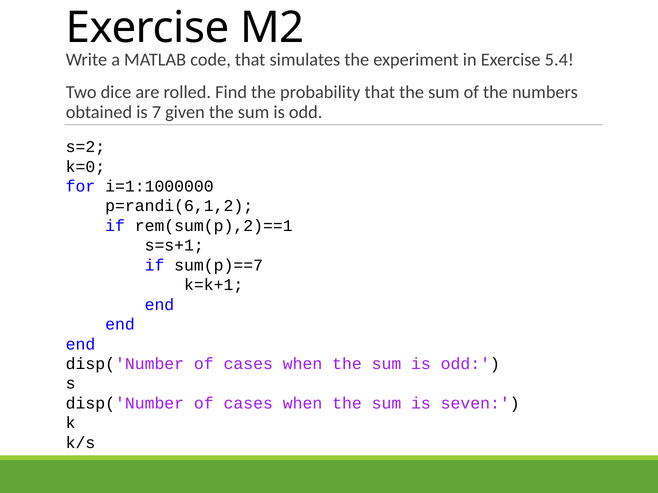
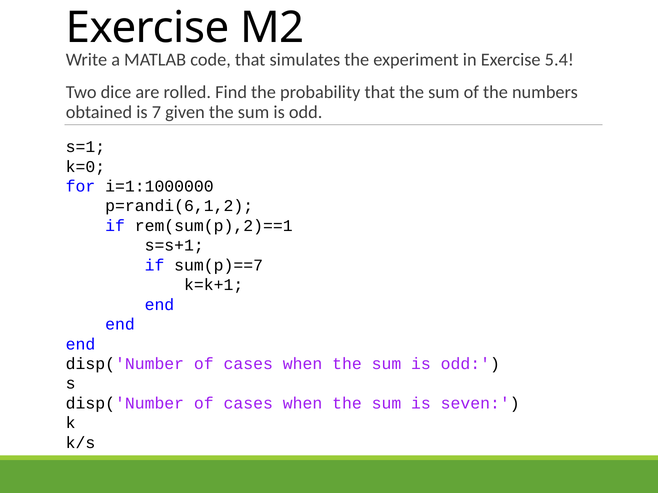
s=2: s=2 -> s=1 (85, 147)
